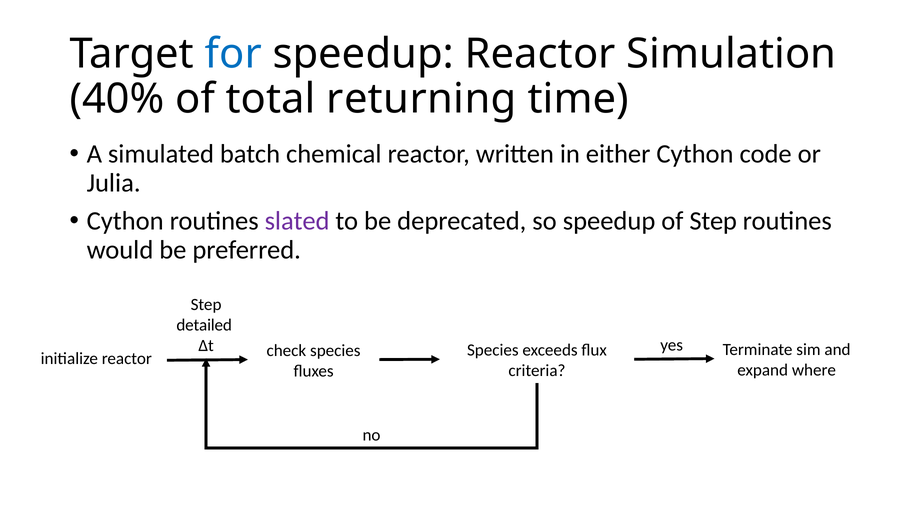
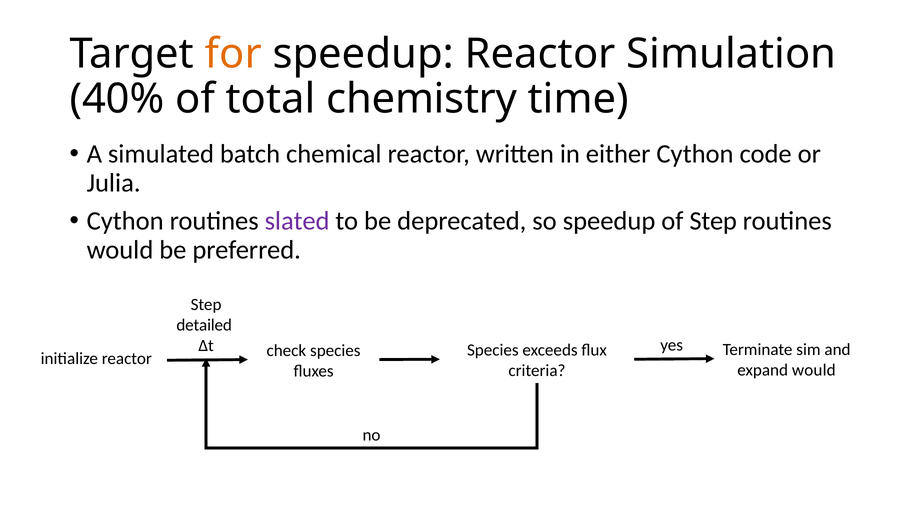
for colour: blue -> orange (233, 54)
returning: returning -> chemistry (422, 99)
expand where: where -> would (814, 370)
